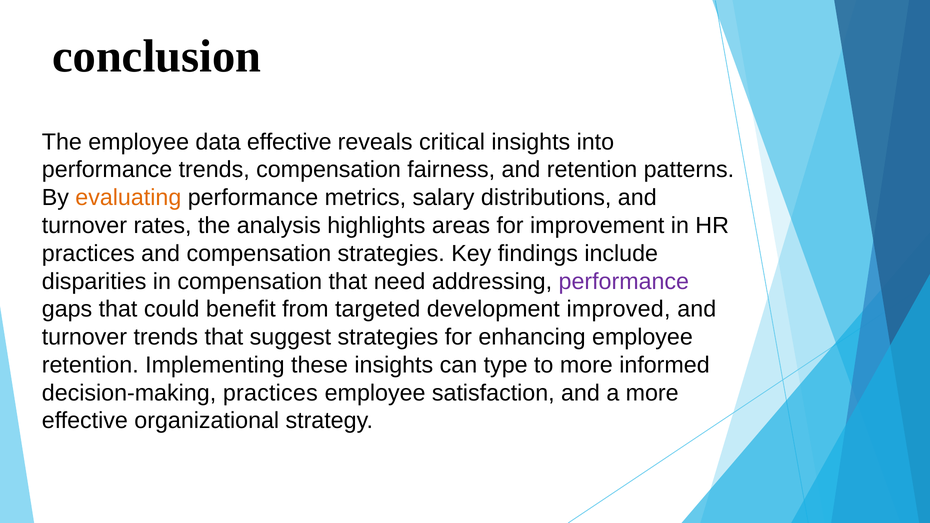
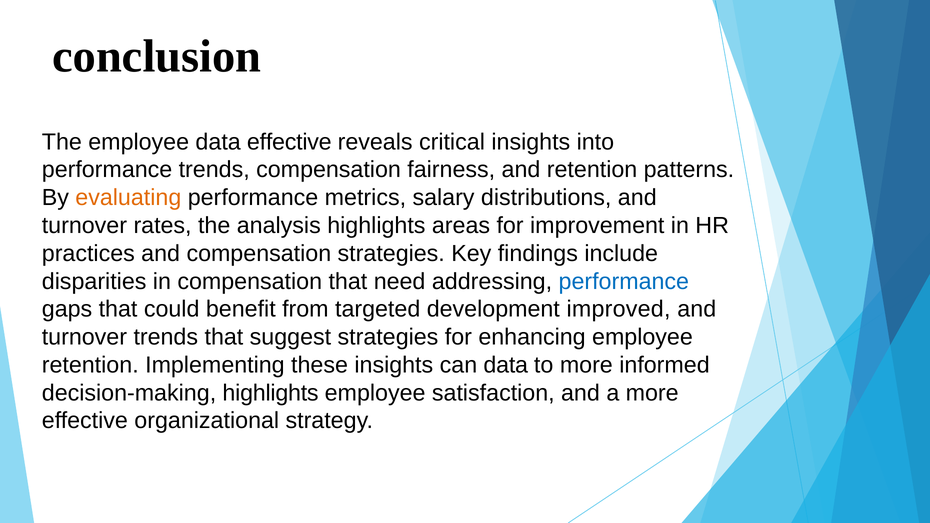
performance colour: purple -> blue (624, 281)
can type: type -> data (506, 365)
decision-making practices: practices -> highlights (271, 393)
